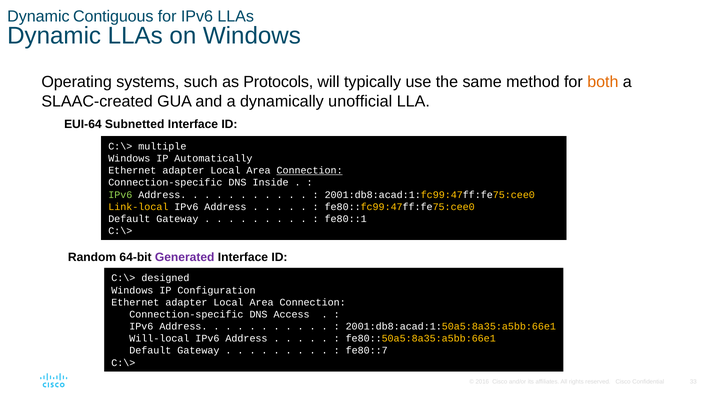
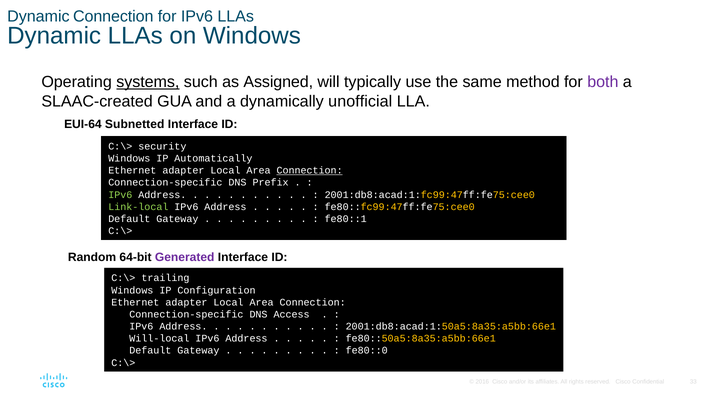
Dynamic Contiguous: Contiguous -> Connection (113, 17)
systems underline: none -> present (148, 82)
Protocols: Protocols -> Assigned (278, 82)
both colour: orange -> purple (603, 82)
multiple: multiple -> security (162, 147)
Inside: Inside -> Prefix (271, 183)
Link-local colour: yellow -> light green (138, 207)
designed: designed -> trailing (165, 278)
fe80::7: fe80::7 -> fe80::0 (367, 351)
